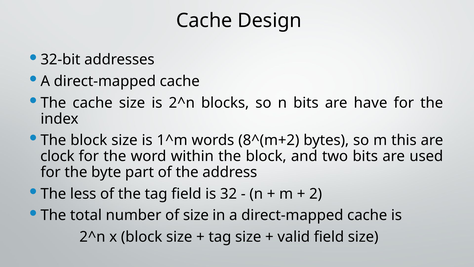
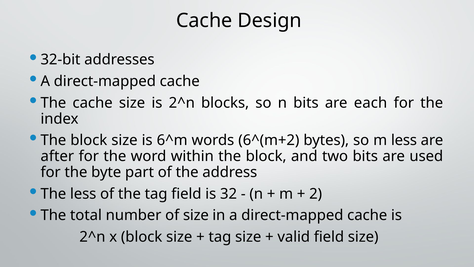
have: have -> each (371, 103)
1^m: 1^m -> 6^m (172, 140)
8^(m+2: 8^(m+2 -> 6^(m+2 (269, 140)
m this: this -> less (404, 140)
clock: clock -> after (57, 156)
